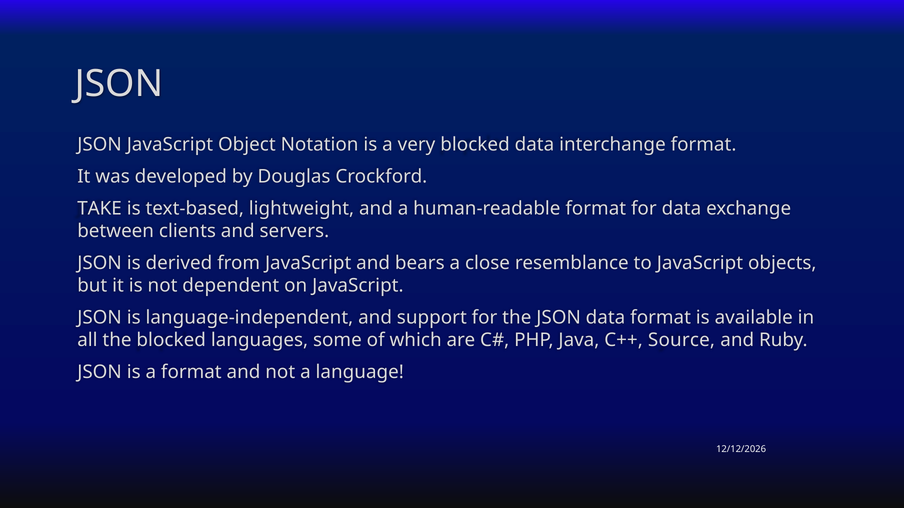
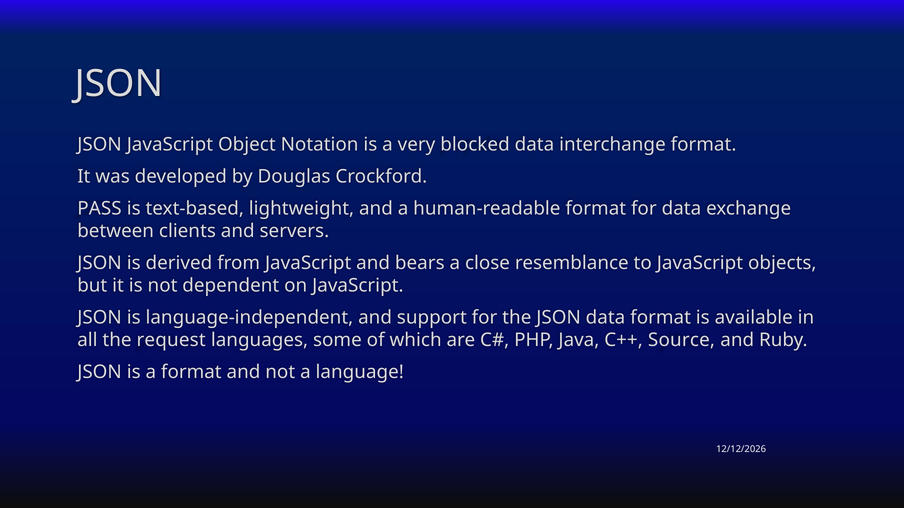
TAKE: TAKE -> PASS (99, 209)
the blocked: blocked -> request (171, 340)
